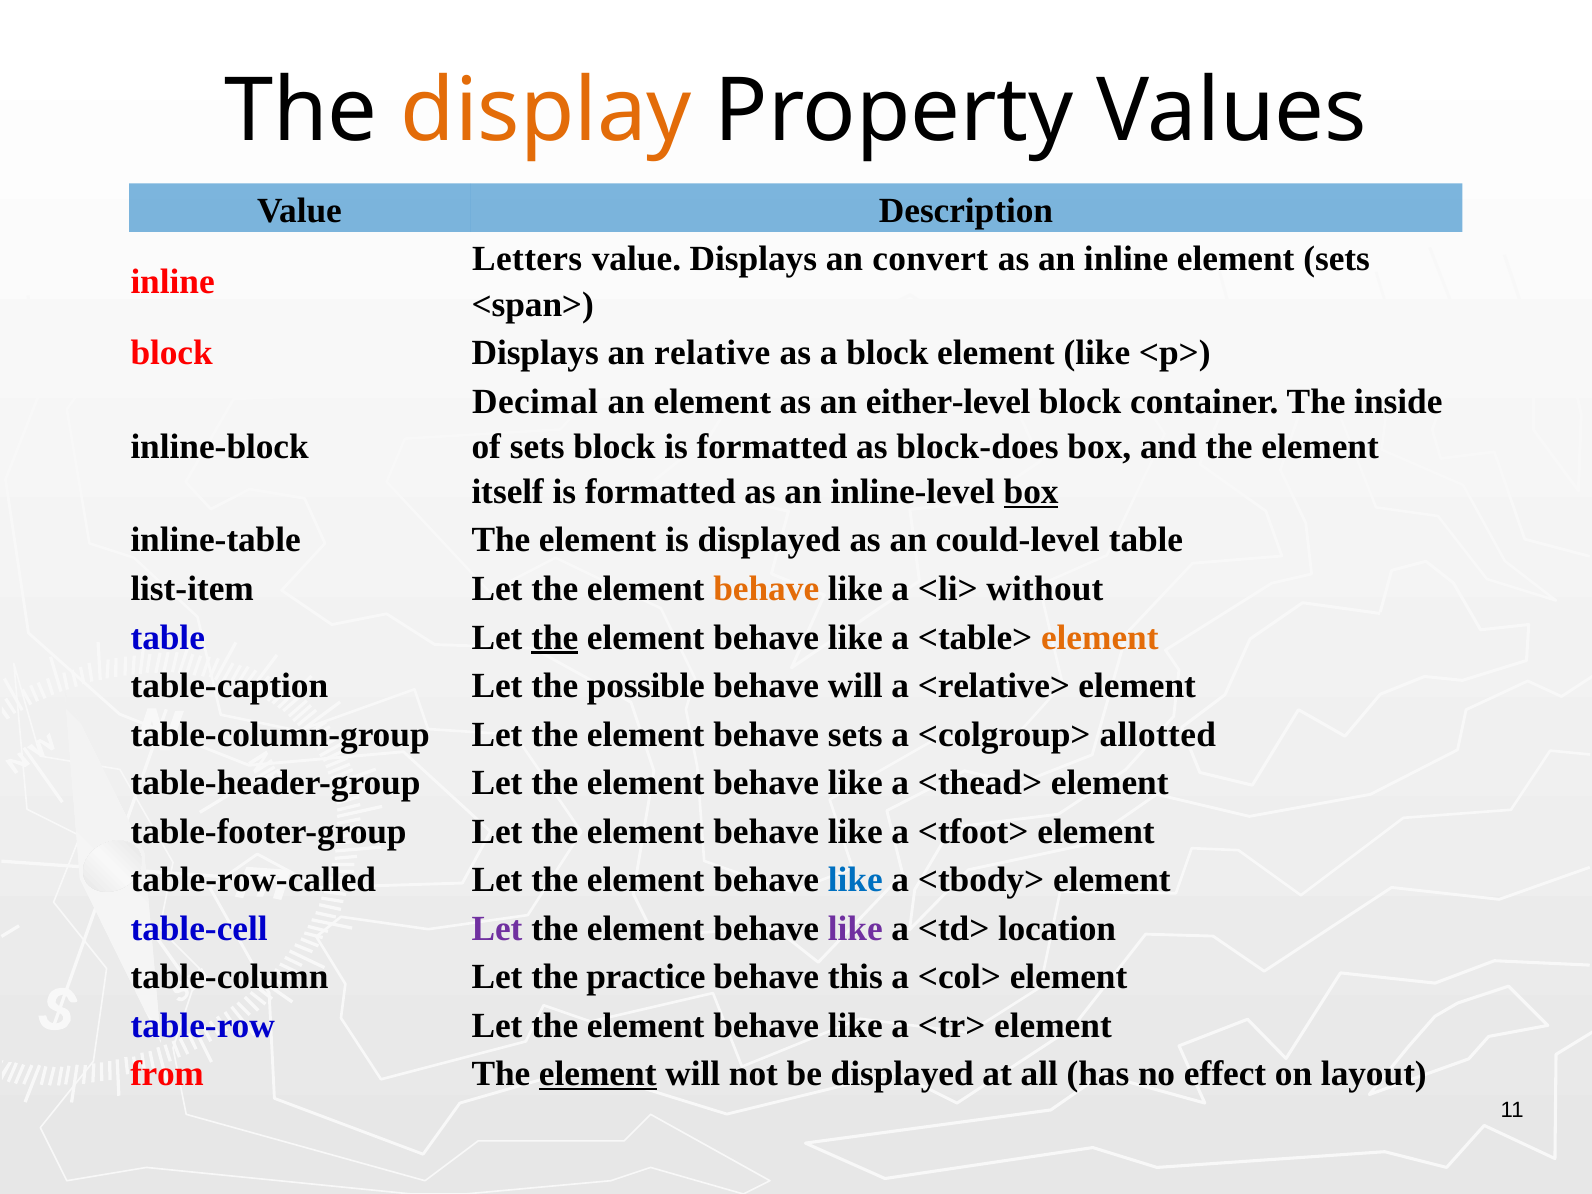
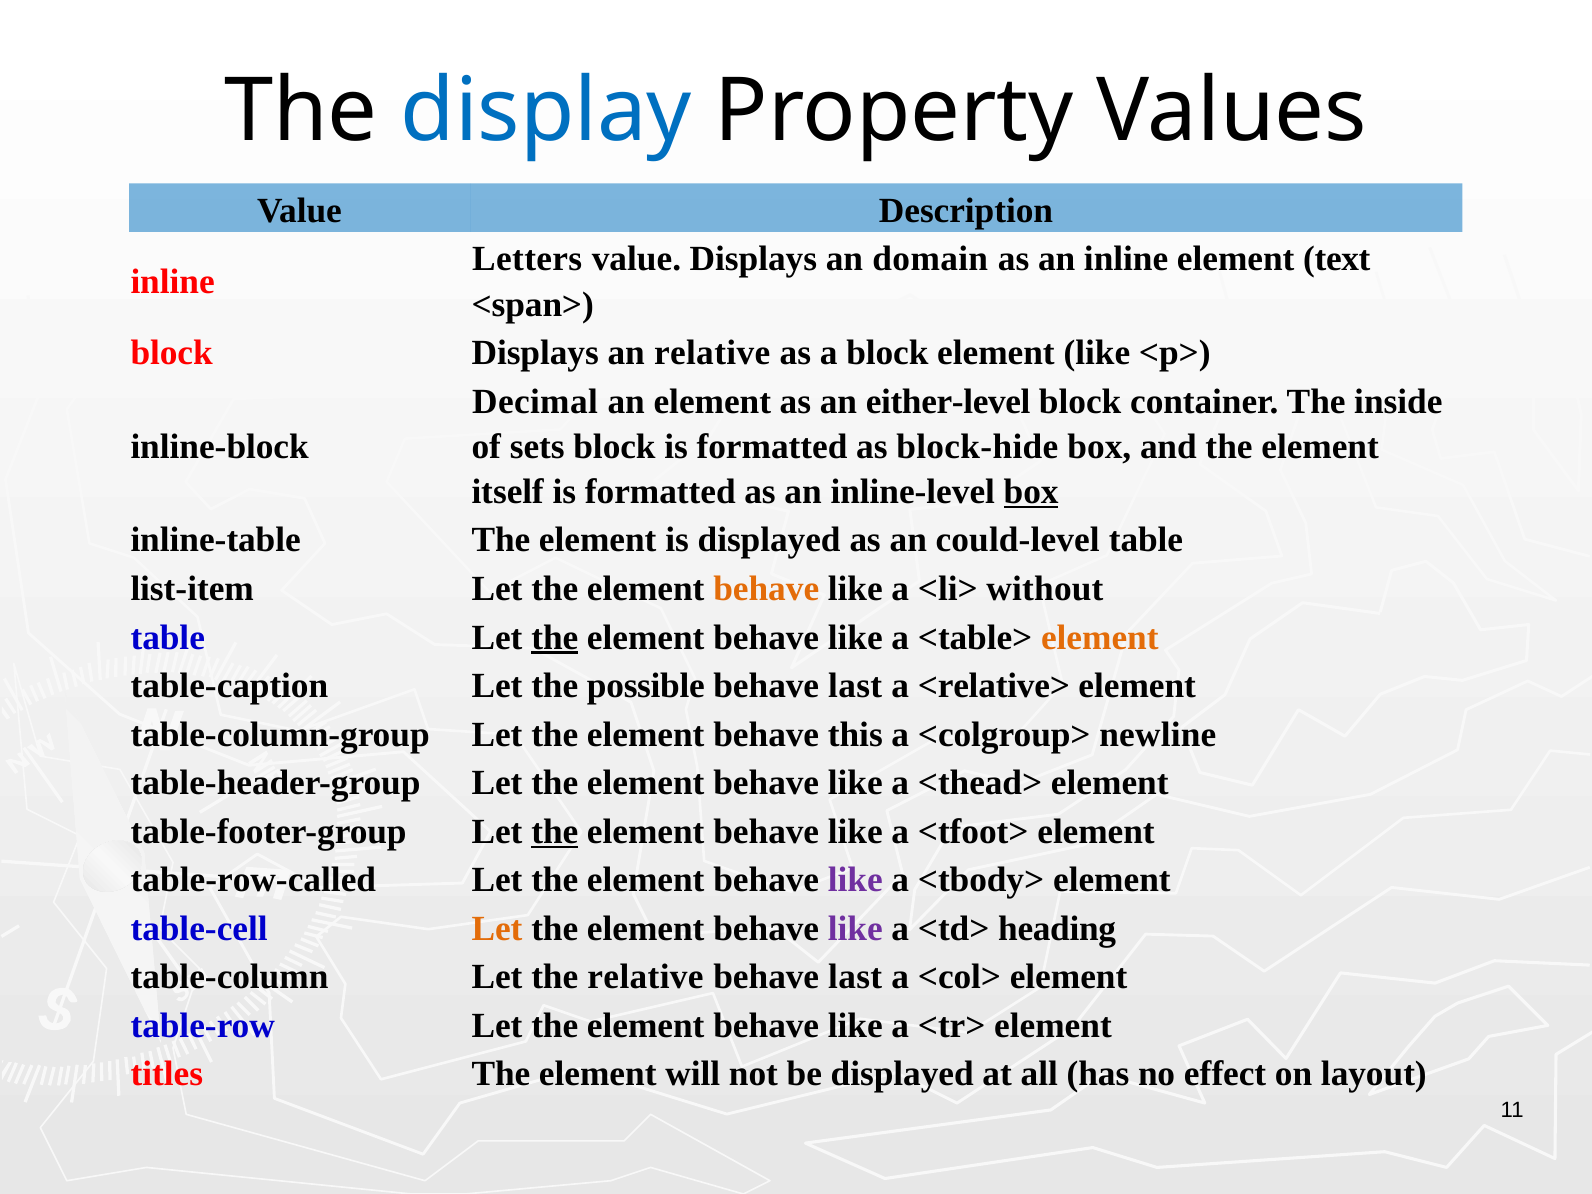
display colour: orange -> blue (546, 111)
convert: convert -> domain (930, 259)
element sets: sets -> text (1337, 259)
block-does: block-does -> block-hide (977, 447)
will: will -> last (855, 686)
behave sets: sets -> this (855, 734)
allotted: allotted -> newline (1158, 734)
the underline: none -> present (555, 831)
like colour: blue -> purple (855, 880)
Let colour: purple -> orange (497, 928)
location: location -> heading (1057, 928)
the practice: practice -> relative (646, 977)
this: this -> last (855, 977)
from: from -> titles (167, 1074)
element underline: present -> none (598, 1074)
